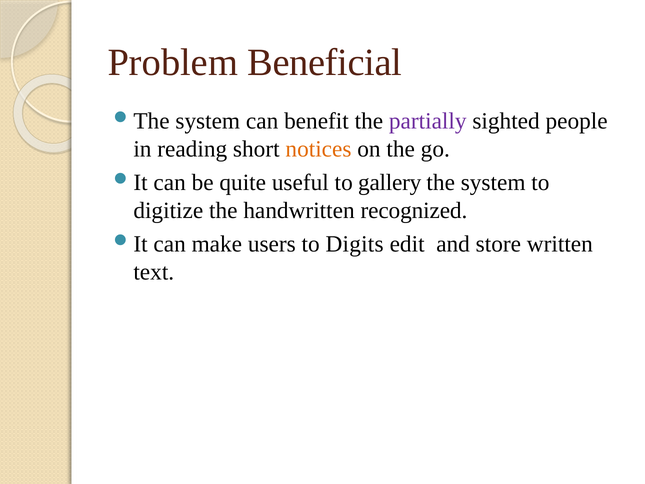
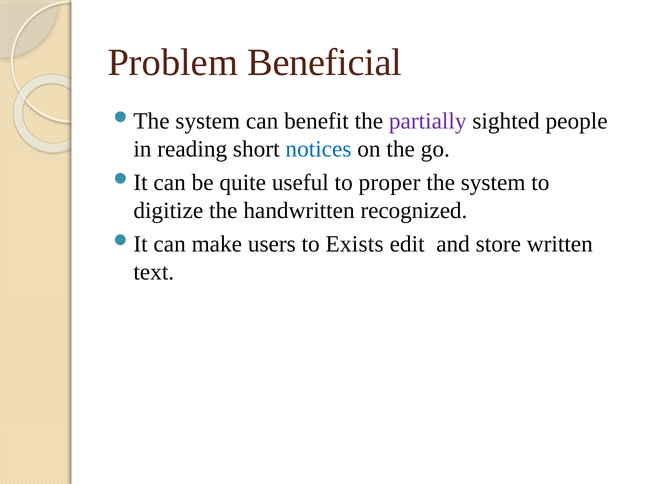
notices colour: orange -> blue (318, 149)
gallery: gallery -> proper (389, 182)
Digits: Digits -> Exists (355, 244)
